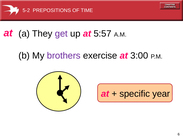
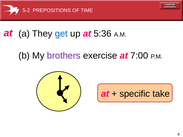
get colour: purple -> blue (61, 34)
5:57: 5:57 -> 5:36 (103, 34)
3:00: 3:00 -> 7:00 (139, 56)
year: year -> take (161, 94)
